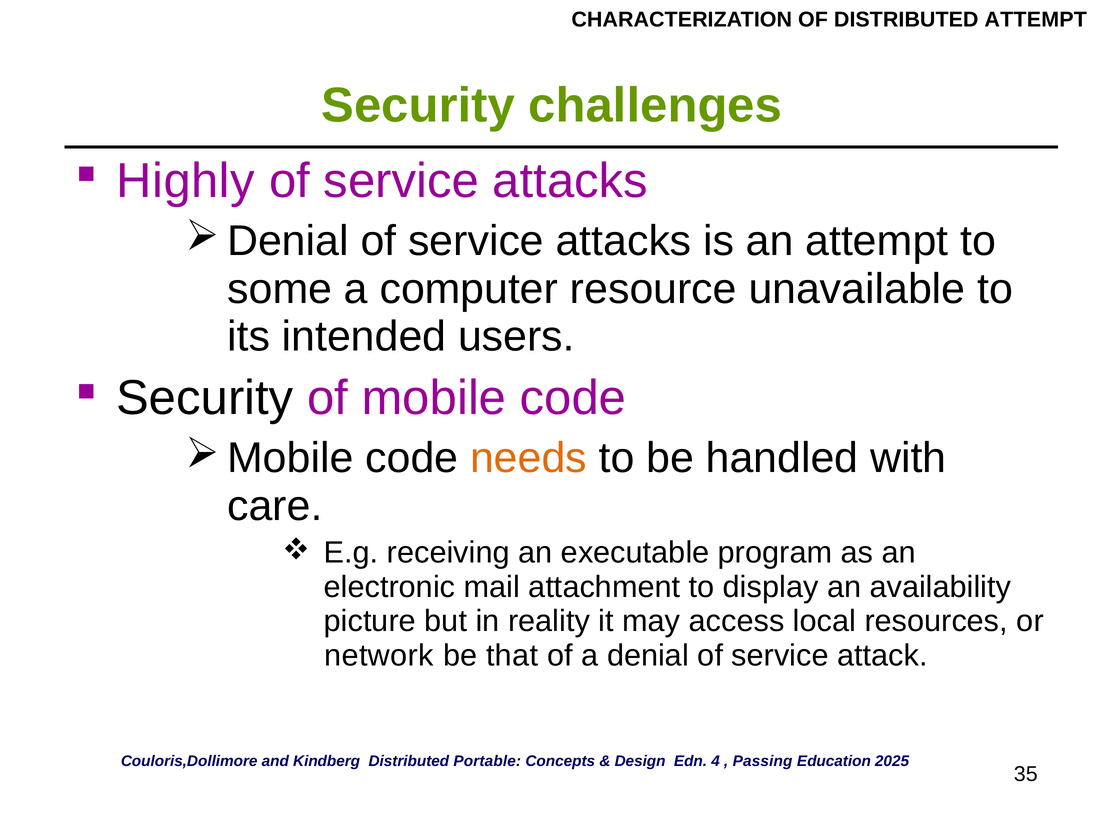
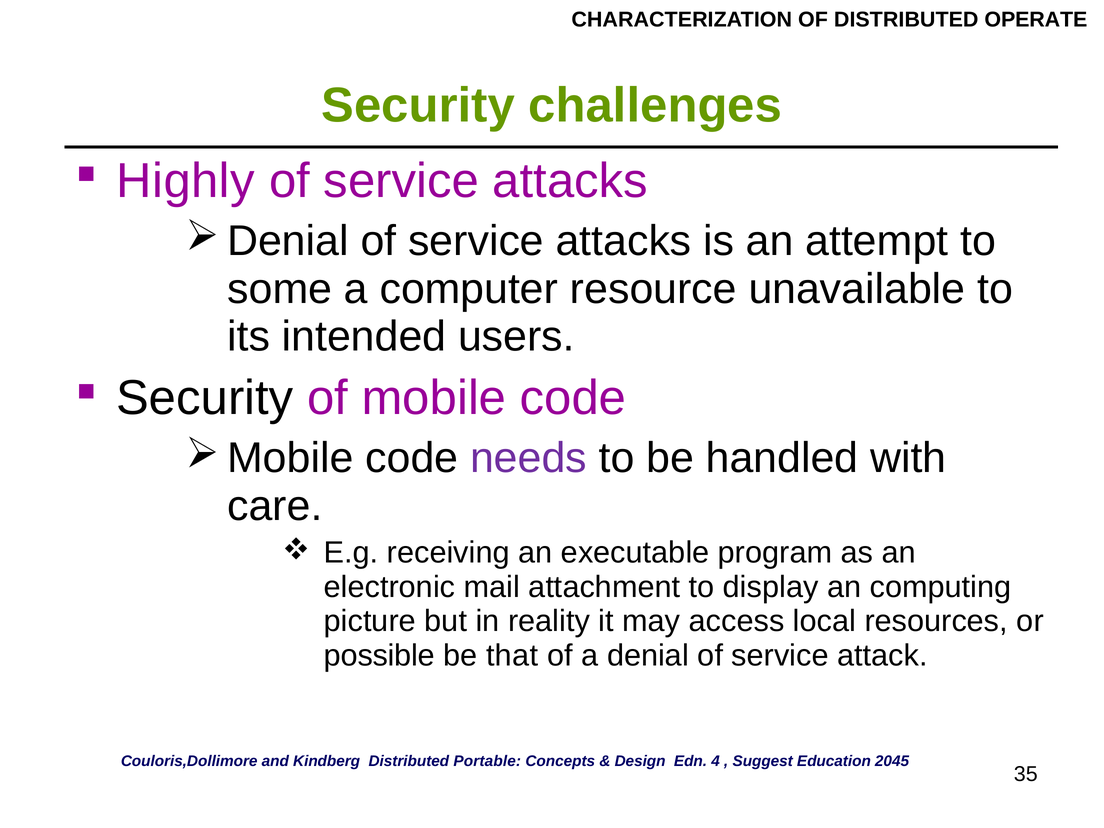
DISTRIBUTED ATTEMPT: ATTEMPT -> OPERATE (1036, 20)
needs colour: orange -> purple (529, 458)
availability: availability -> computing (940, 587)
network: network -> possible (379, 655)
Passing: Passing -> Suggest (763, 761)
2025: 2025 -> 2045 (892, 761)
